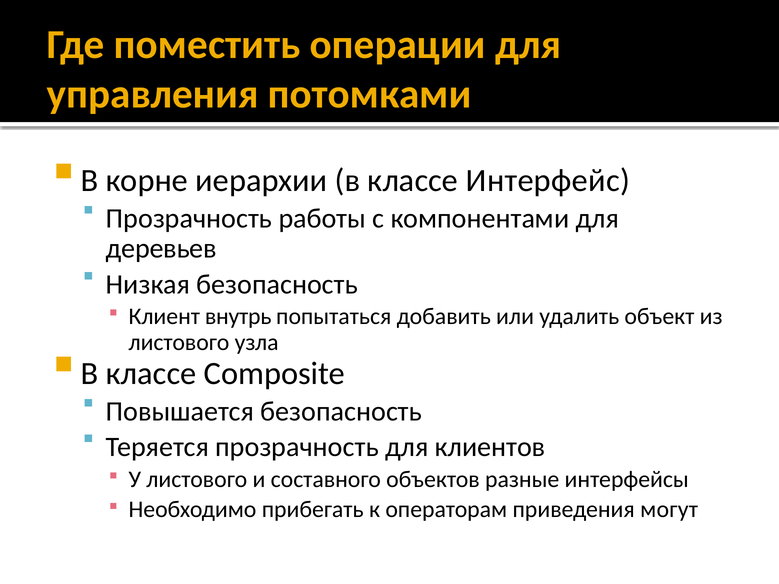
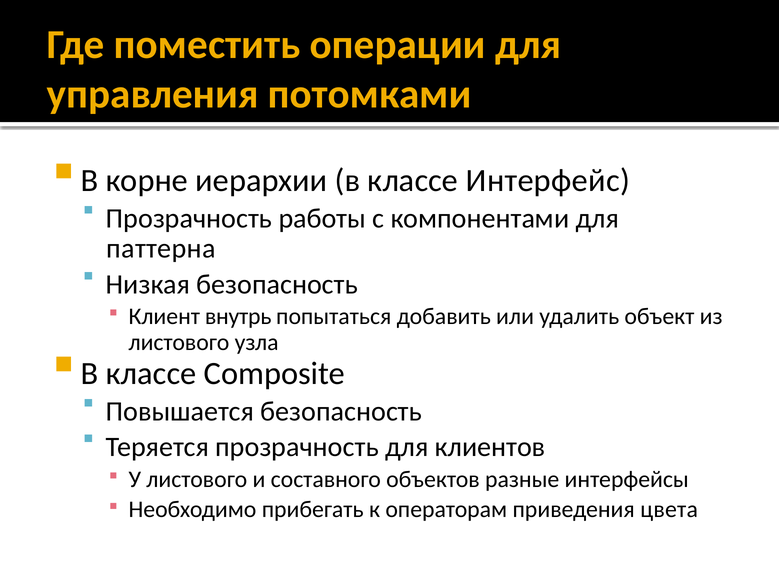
деревьев: деревьев -> паттерна (161, 249)
могут: могут -> цвета (669, 510)
